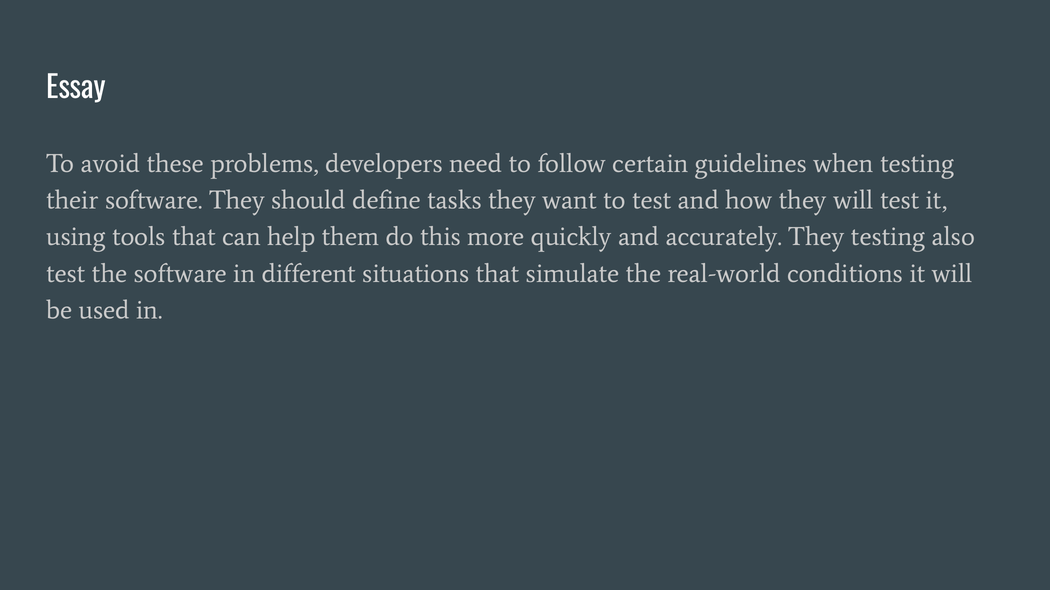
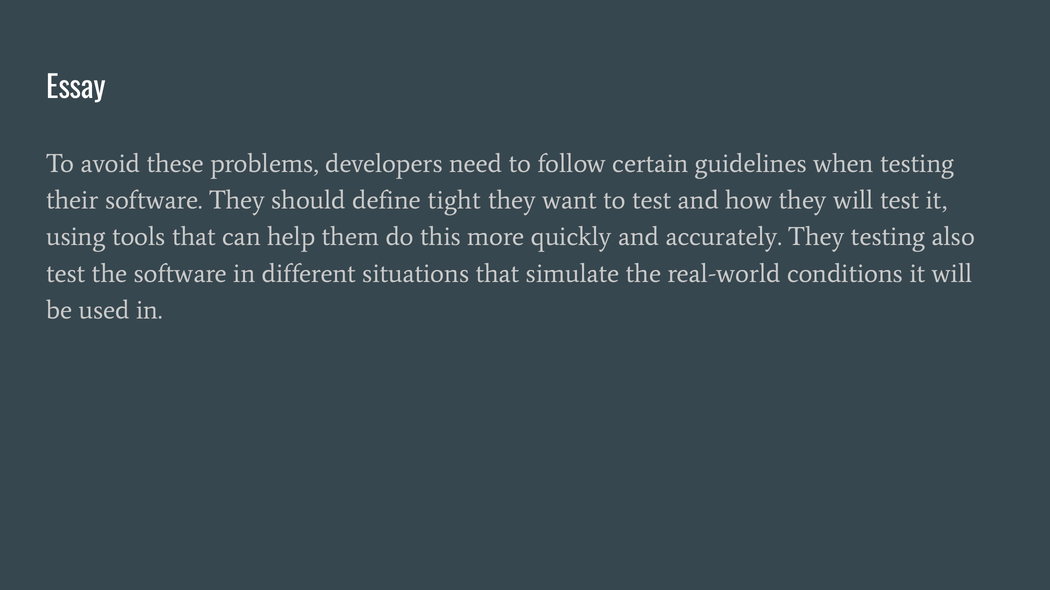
tasks: tasks -> tight (454, 201)
